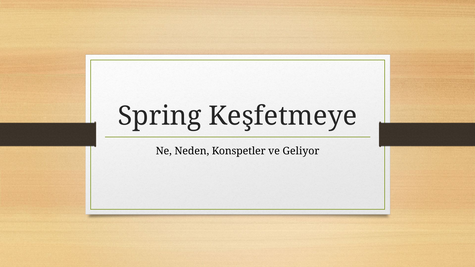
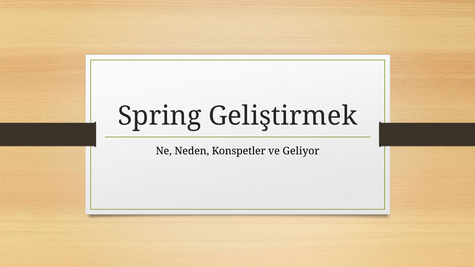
Keşfetmeye: Keşfetmeye -> Geliştirmek (283, 116)
